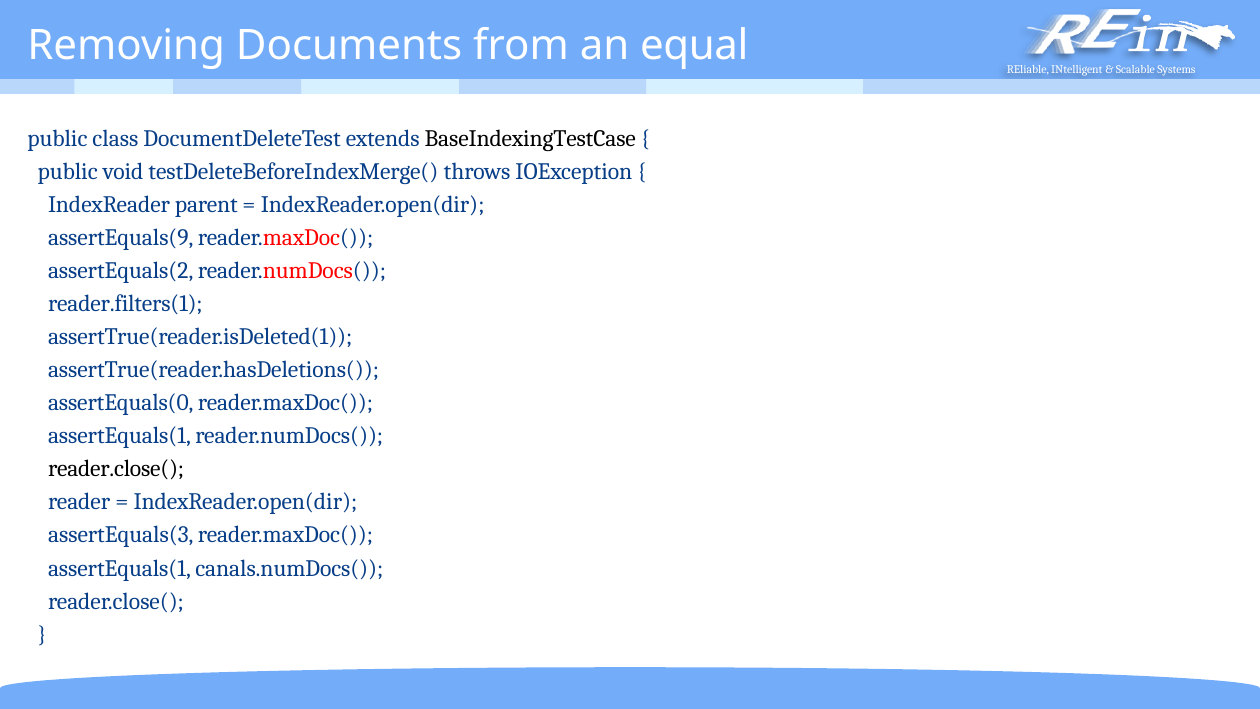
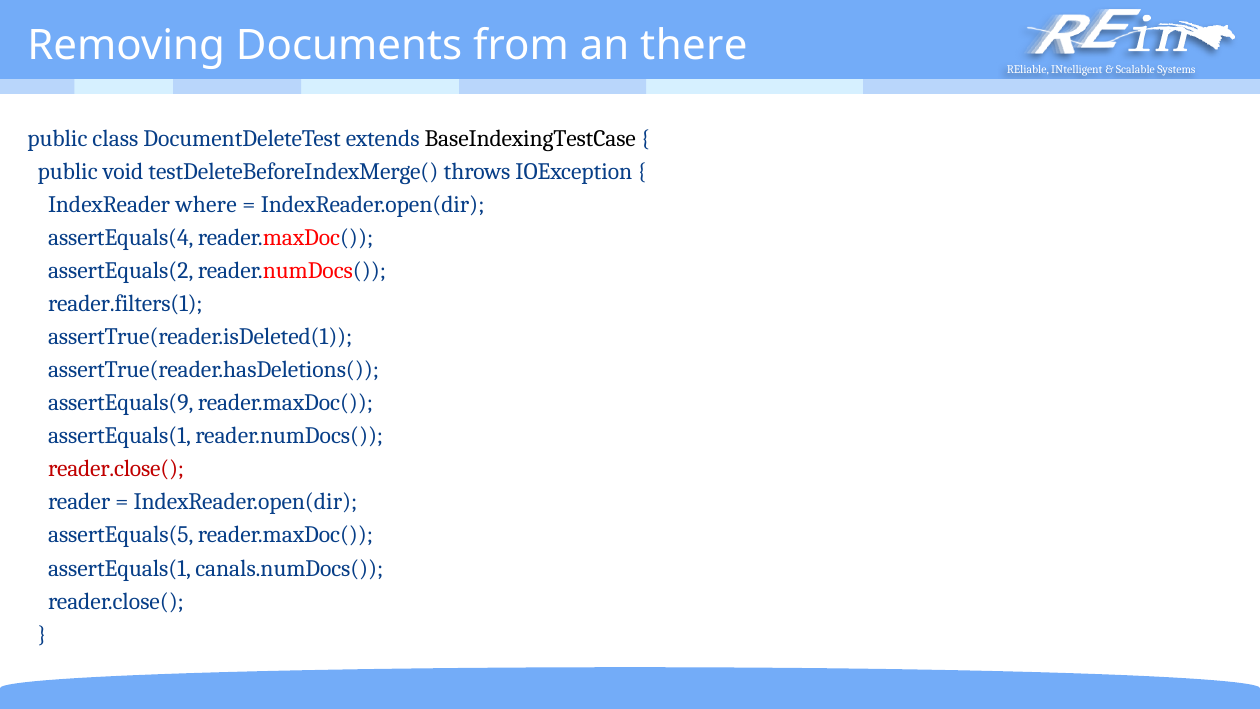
equal: equal -> there (694, 46)
parent: parent -> where (206, 205)
assertEquals(9: assertEquals(9 -> assertEquals(4 (121, 238)
assertEquals(0: assertEquals(0 -> assertEquals(9 (121, 403)
reader.close( colour: black -> red (116, 469)
assertEquals(3: assertEquals(3 -> assertEquals(5 (121, 535)
